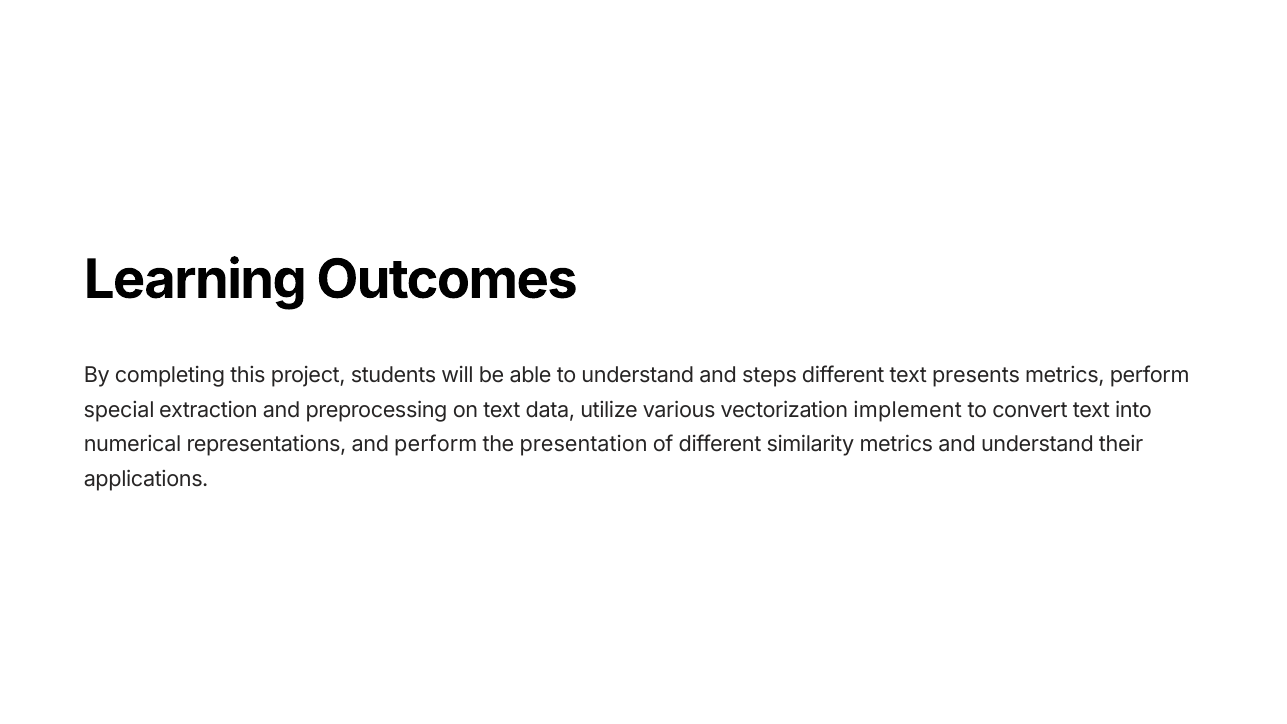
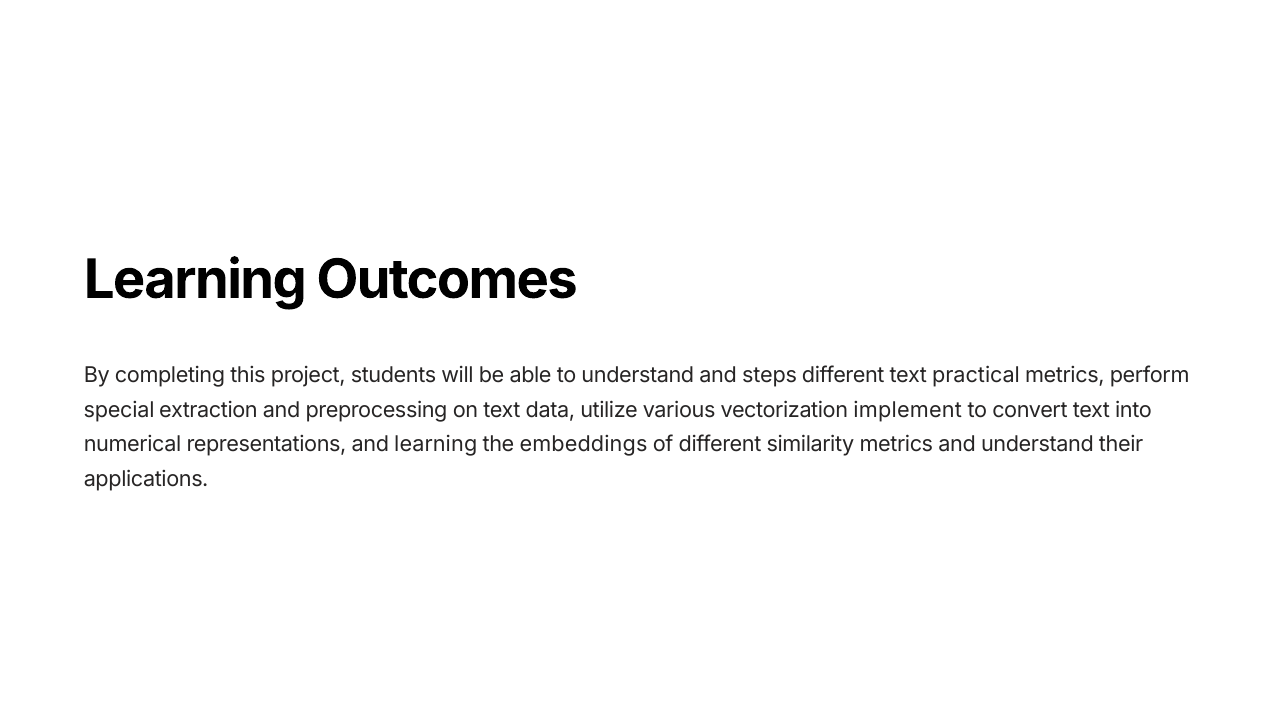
presents: presents -> practical (976, 375)
and perform: perform -> learning (436, 445)
presentation: presentation -> embeddings (584, 445)
